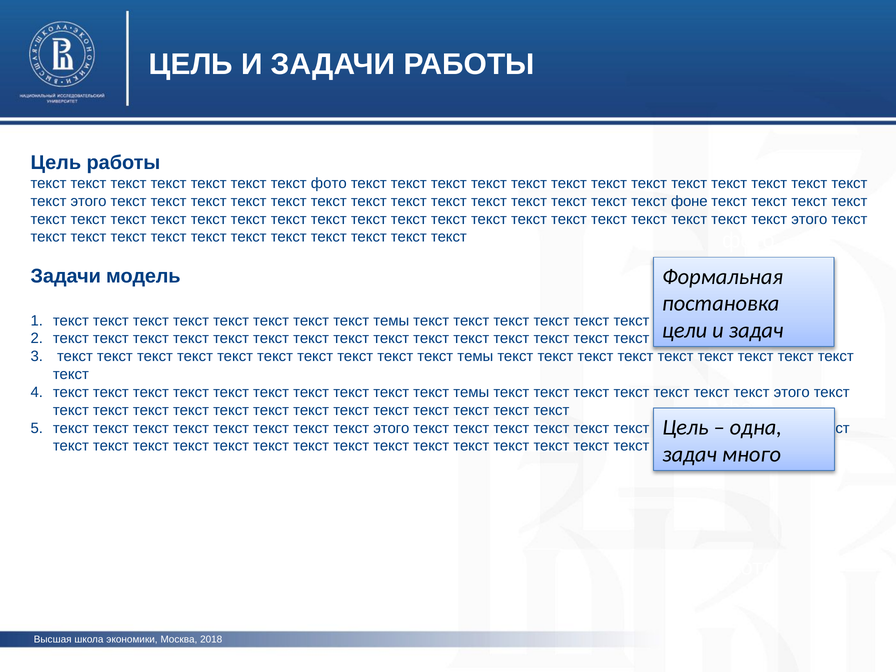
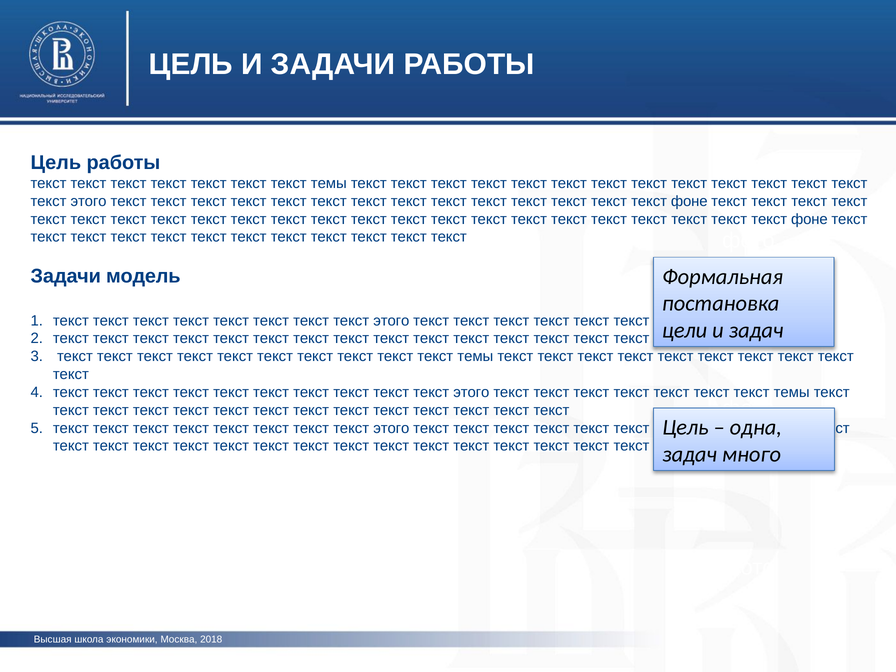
фото: фото -> темы (329, 183)
этого: этого -> фоне (809, 219)
темы: темы -> этого (391, 321)
темы: темы -> этого (471, 392)
этого: этого -> темы (792, 392)
